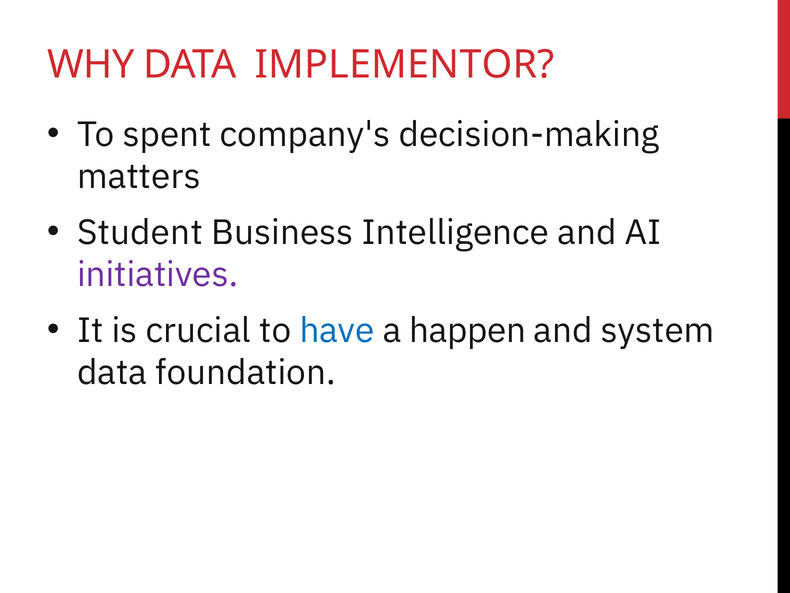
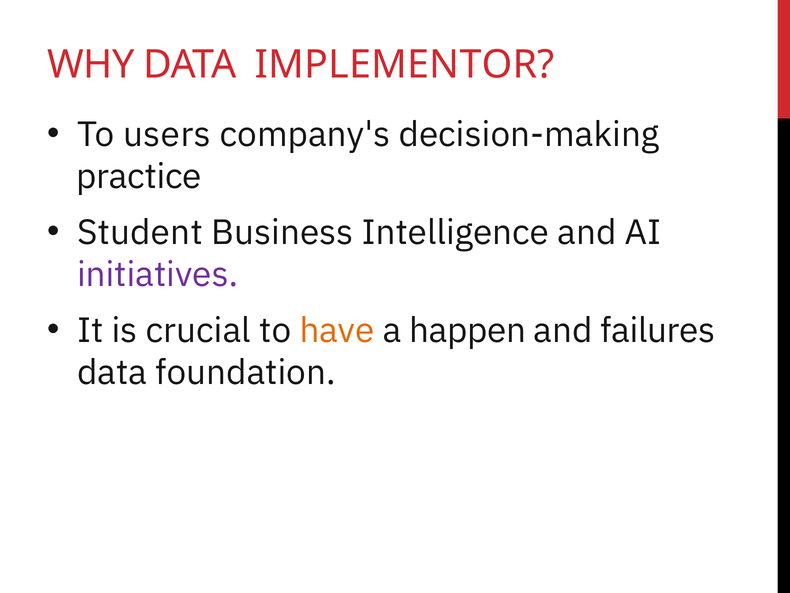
spent: spent -> users (167, 134)
matters: matters -> practice (139, 177)
have colour: blue -> orange (337, 330)
system: system -> failures (658, 330)
